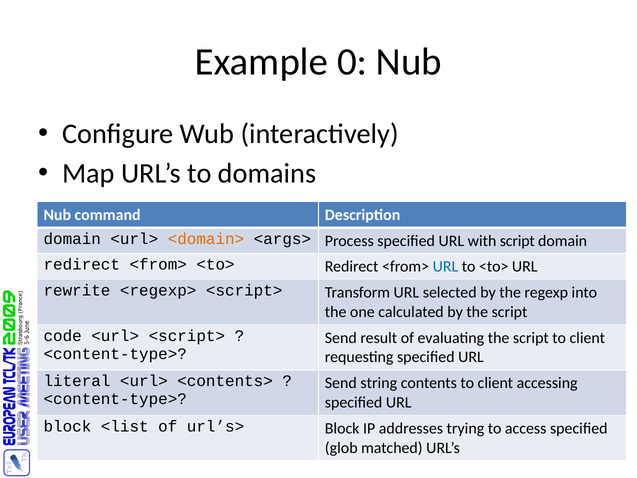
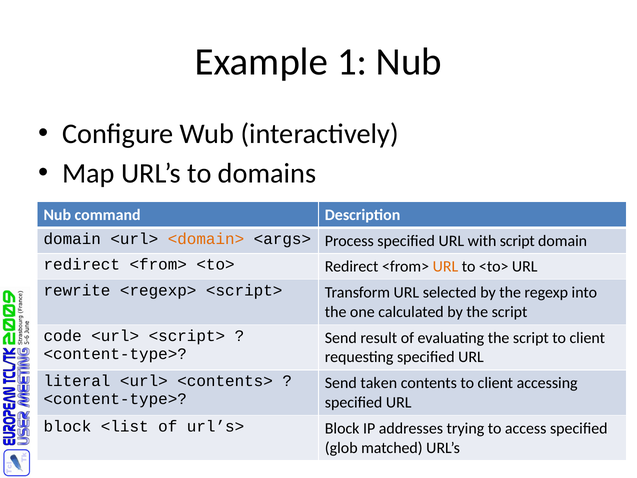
0: 0 -> 1 (352, 62)
URL colour: blue -> orange (445, 266)
string: string -> taken (379, 383)
